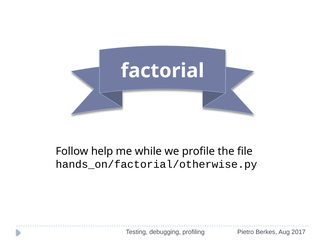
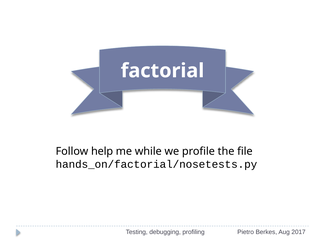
hands_on/factorial/otherwise.py: hands_on/factorial/otherwise.py -> hands_on/factorial/nosetests.py (156, 164)
